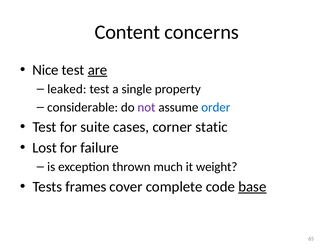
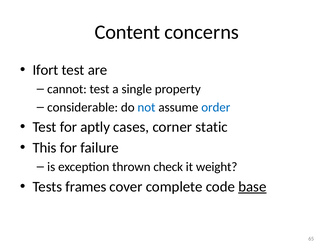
Nice: Nice -> Ifort (45, 70)
are underline: present -> none (98, 70)
leaked: leaked -> cannot (67, 89)
not colour: purple -> blue (146, 107)
suite: suite -> aptly (95, 127)
Lost: Lost -> This (45, 148)
much: much -> check (168, 167)
